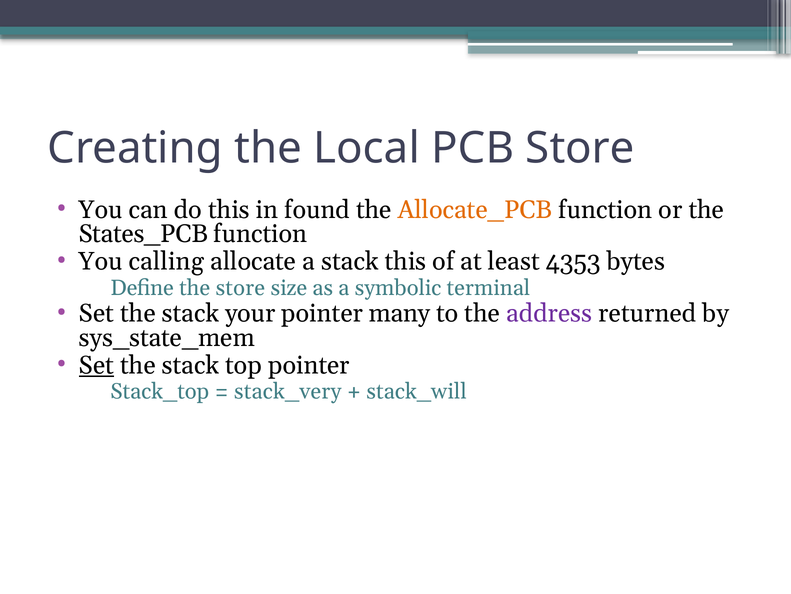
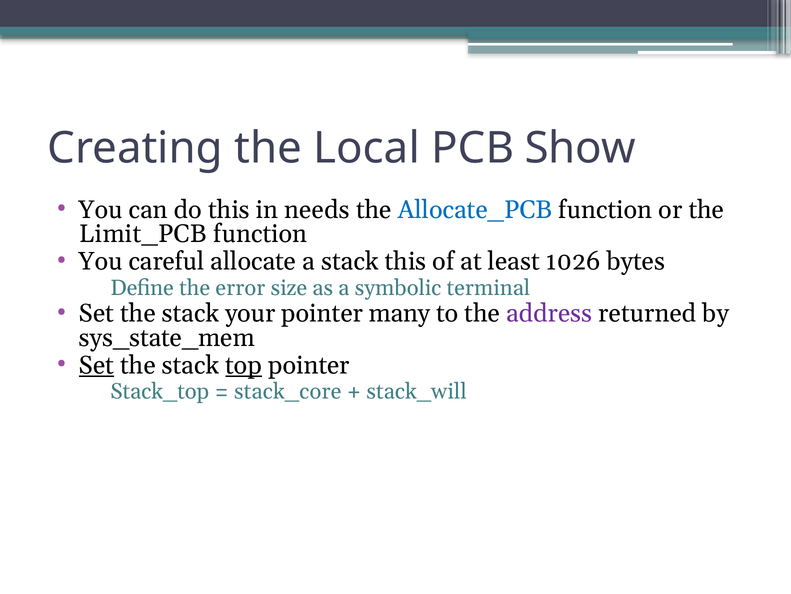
PCB Store: Store -> Show (580, 148)
found: found -> needs (317, 210)
Allocate_PCB colour: orange -> blue (475, 210)
States_PCB: States_PCB -> Limit_PCB (143, 234)
calling: calling -> careful (167, 261)
4353: 4353 -> 1026 (573, 261)
the store: store -> error (240, 287)
top underline: none -> present (244, 365)
stack_very: stack_very -> stack_core (288, 391)
